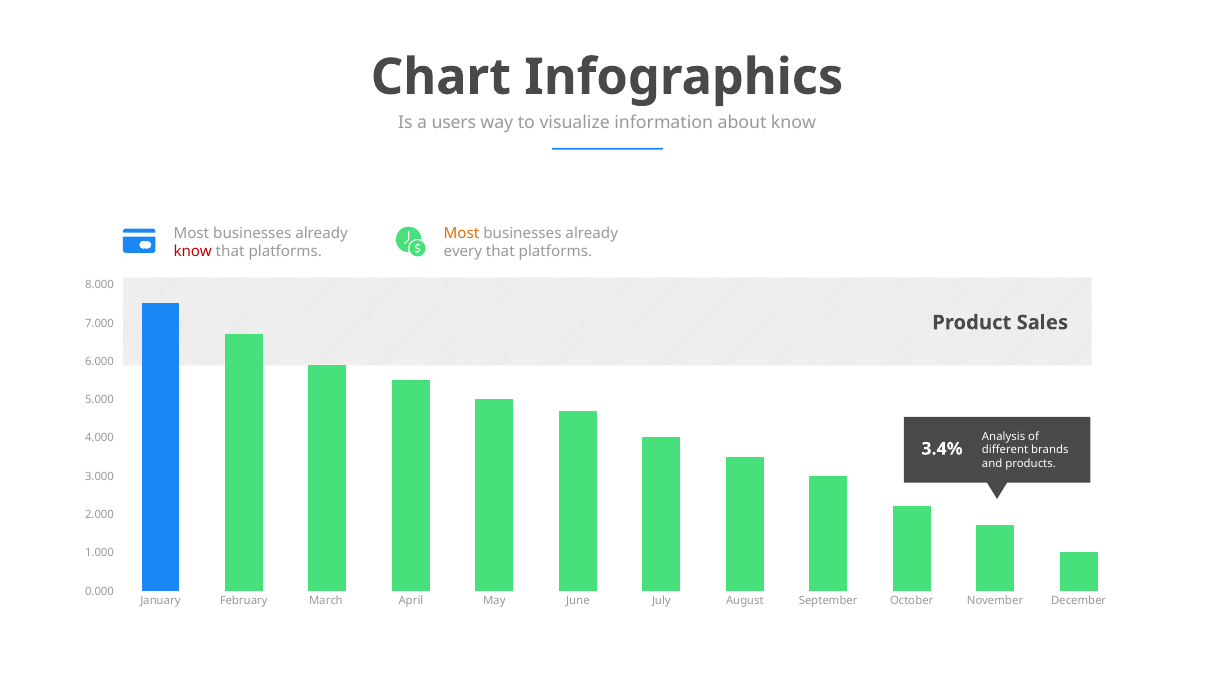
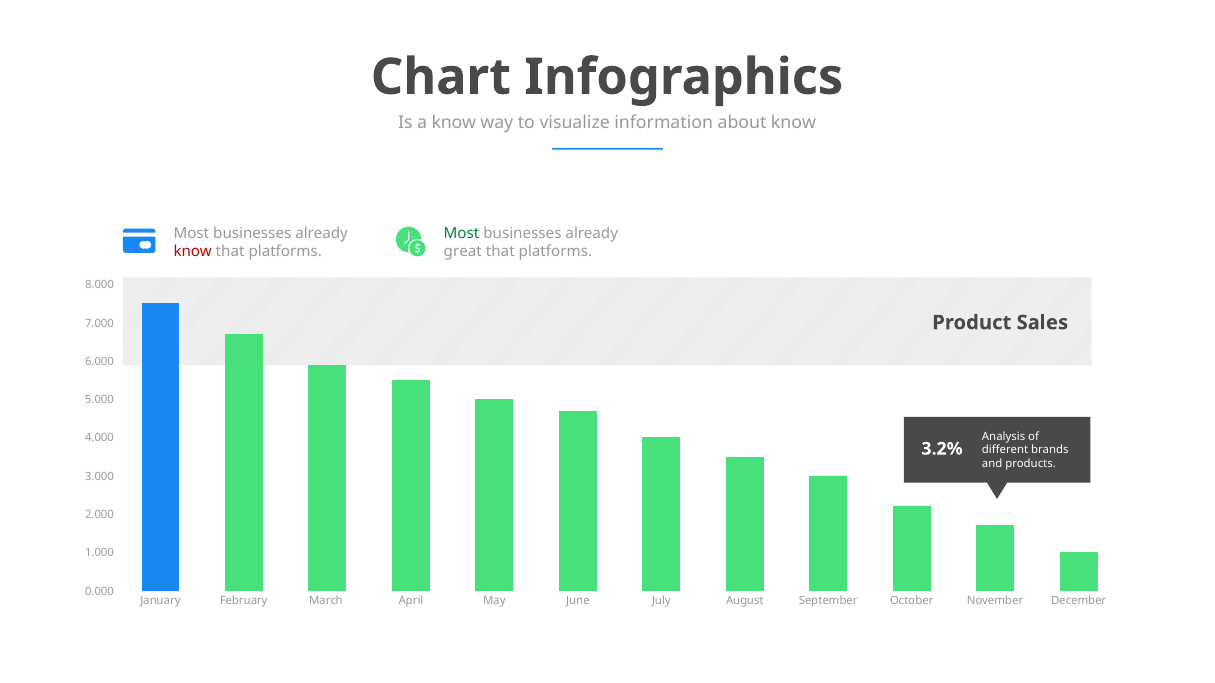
a users: users -> know (454, 123)
Most colour: orange -> green (462, 234)
every: every -> great (463, 252)
3.4%: 3.4% -> 3.2% (942, 449)
